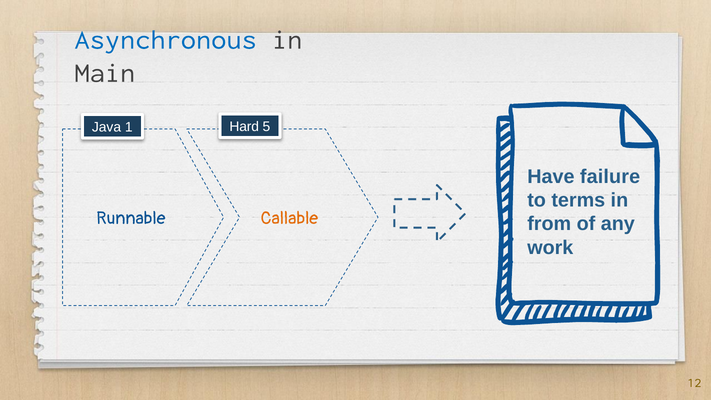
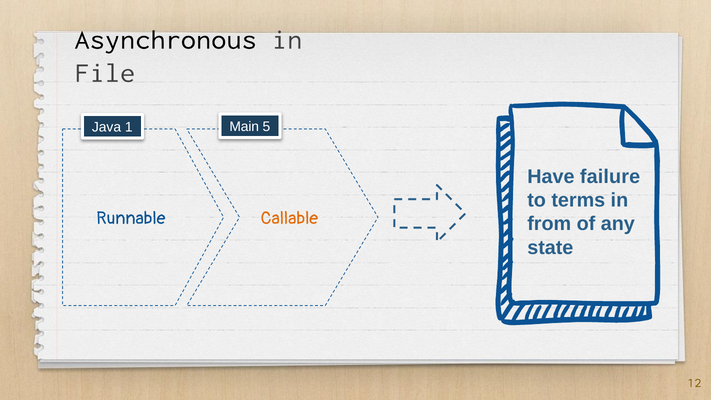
Asynchronous colour: blue -> black (166, 40)
Main: Main -> File (105, 73)
Hard: Hard -> Main (244, 127)
work: work -> state (550, 248)
